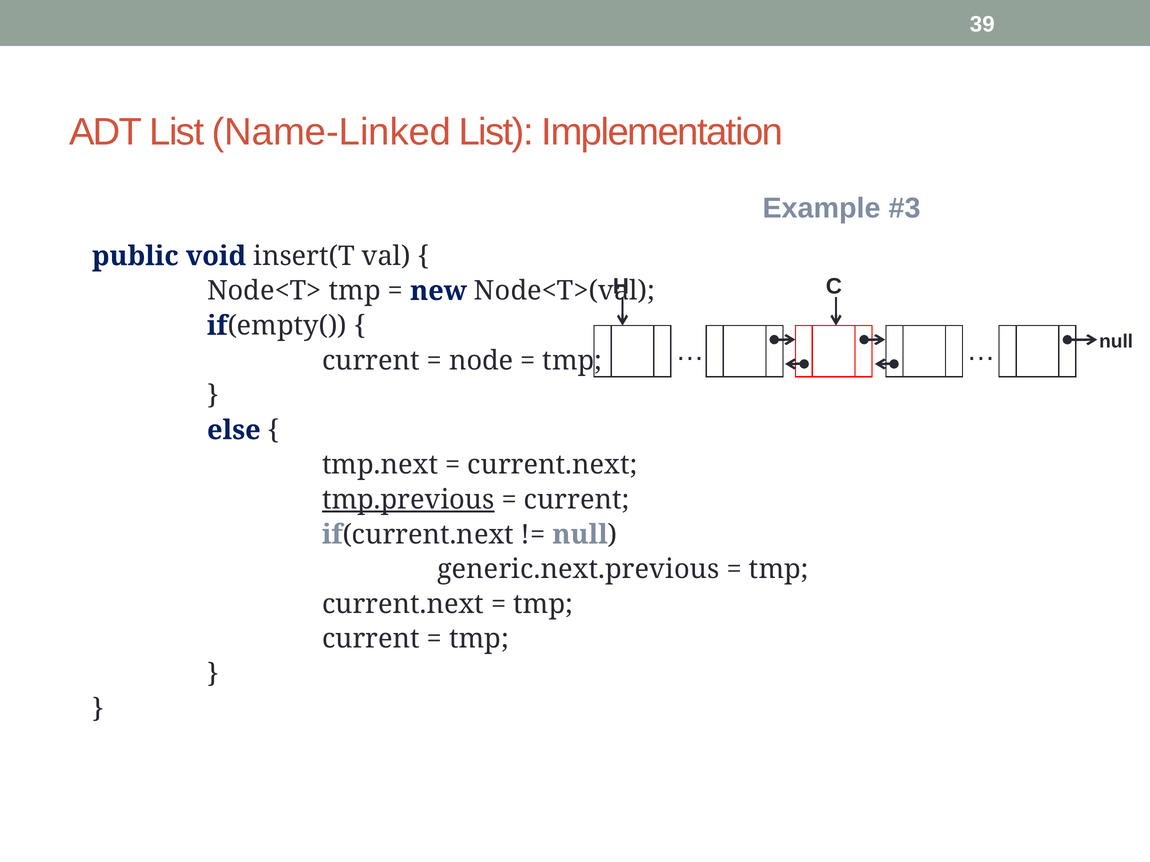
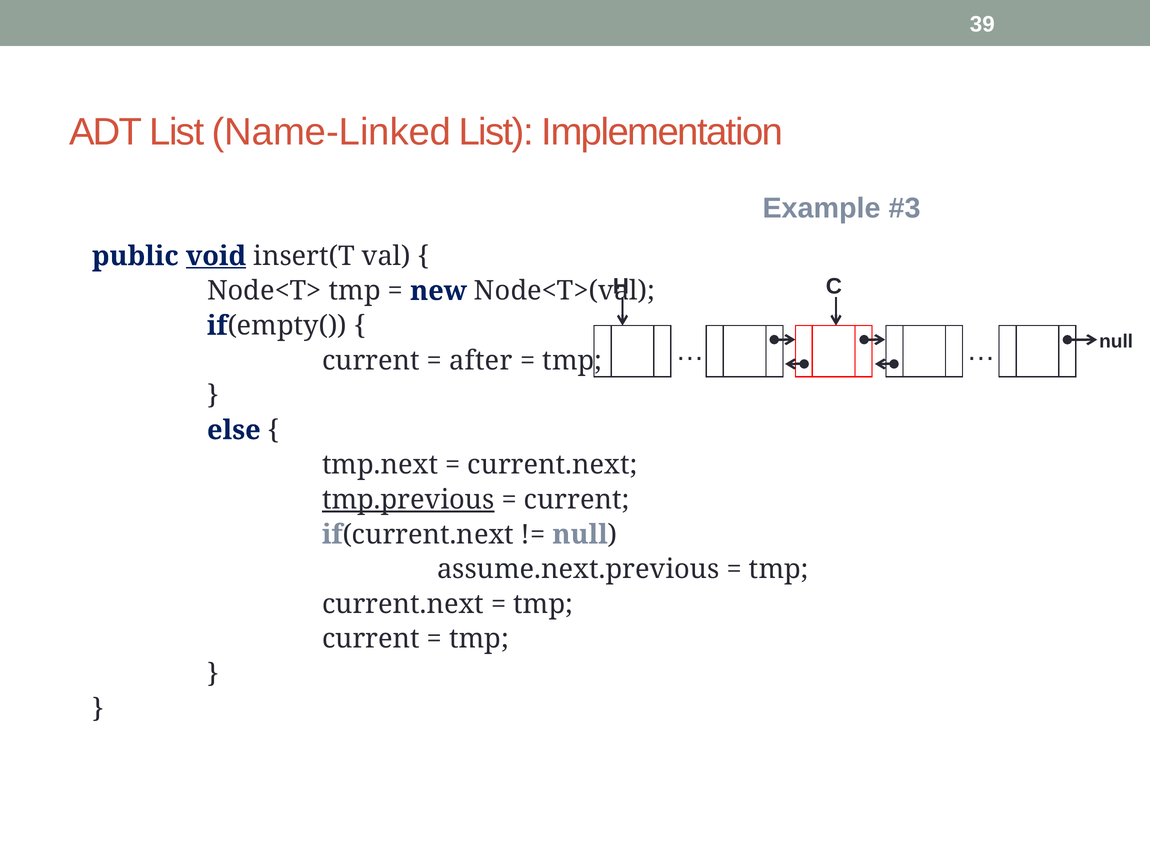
void underline: none -> present (216, 256)
node: node -> after (481, 361)
generic.next.previous: generic.next.previous -> assume.next.previous (578, 570)
